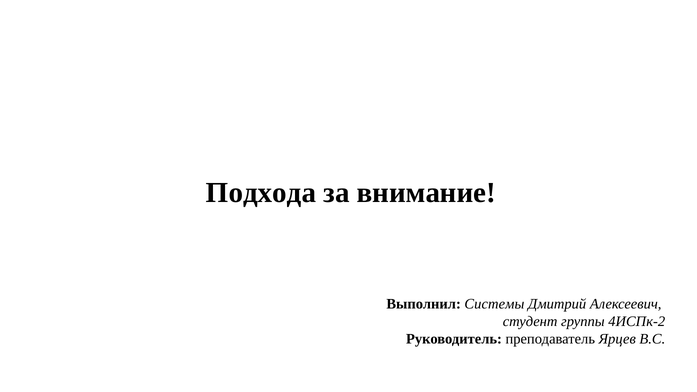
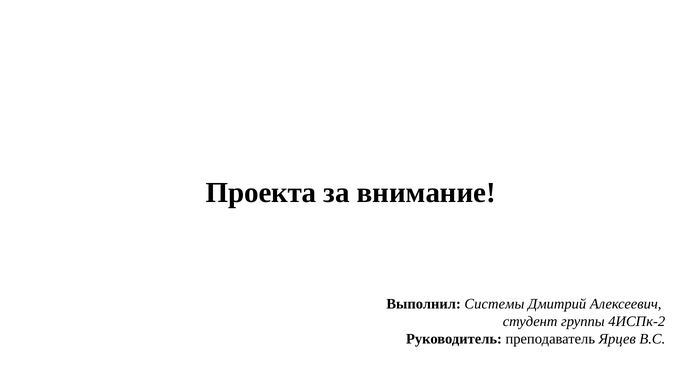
Подхода: Подхода -> Проекта (261, 192)
